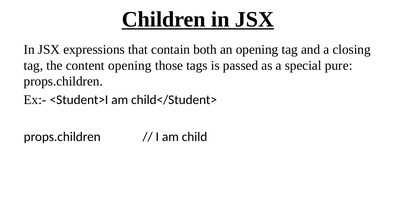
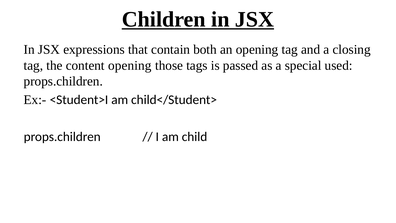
pure: pure -> used (339, 65)
